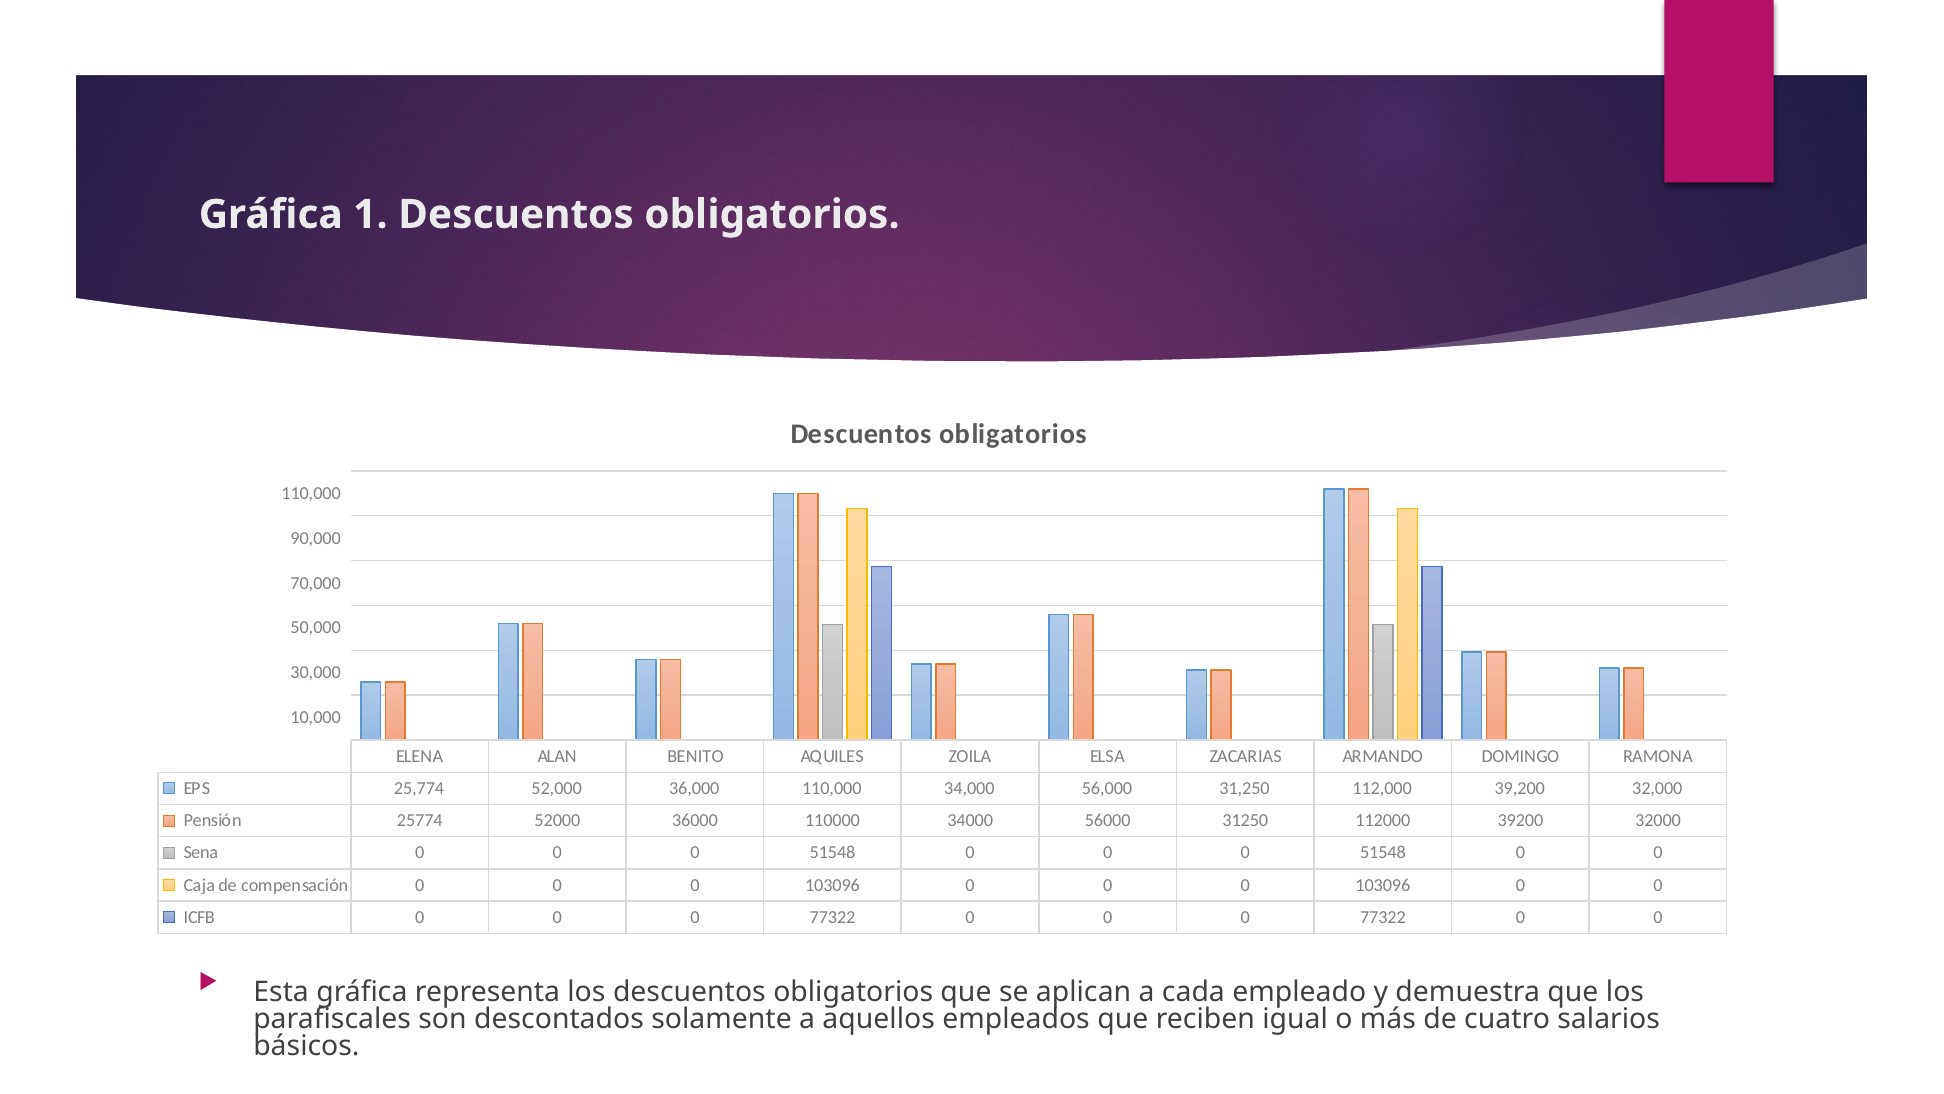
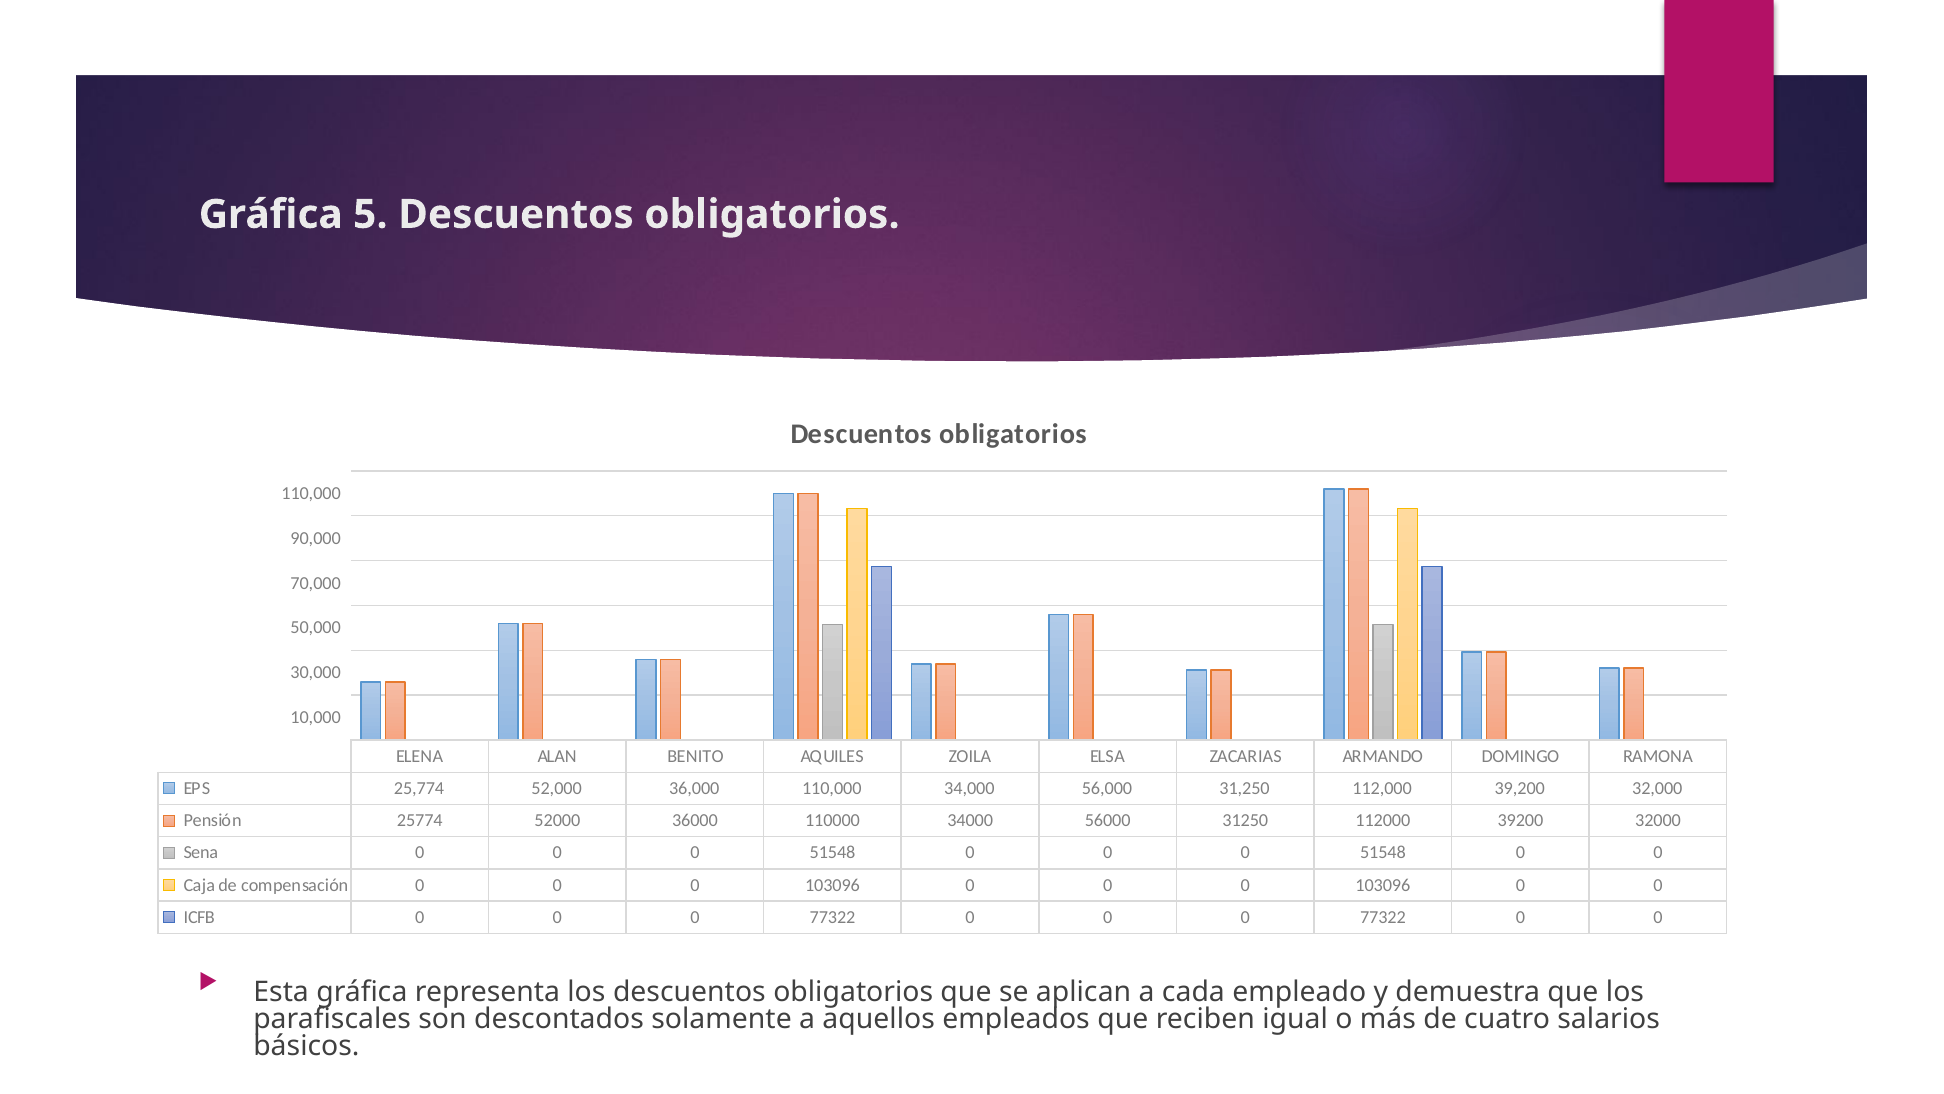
1: 1 -> 5 (370, 214)
